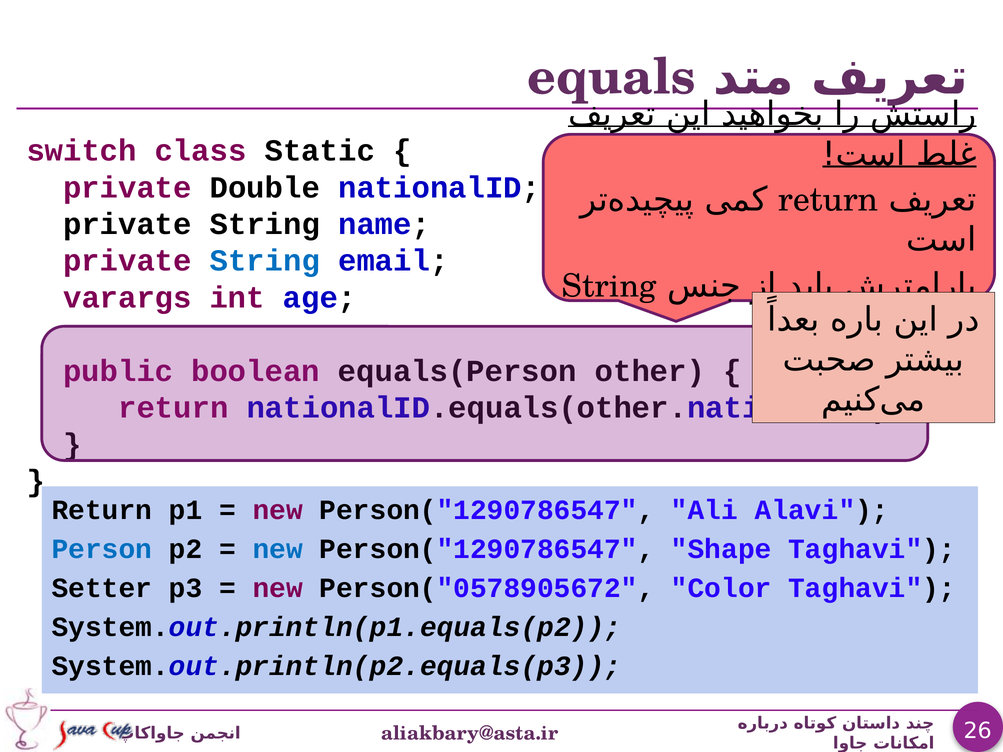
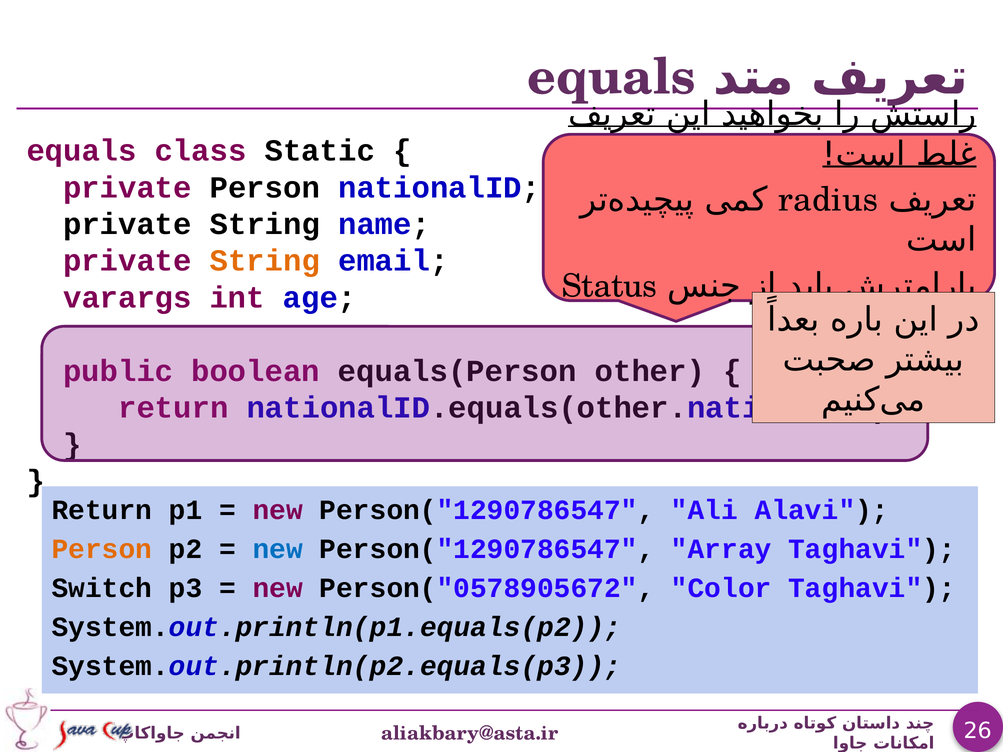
switch: switch -> equals (82, 151)
private Double: Double -> Person (265, 188)
return: return -> radius (828, 200)
String colour: blue -> orange (265, 261)
String: String -> Status (609, 286)
Person colour: blue -> orange (102, 549)
Shape: Shape -> Array (721, 549)
Setter: Setter -> Switch (102, 588)
